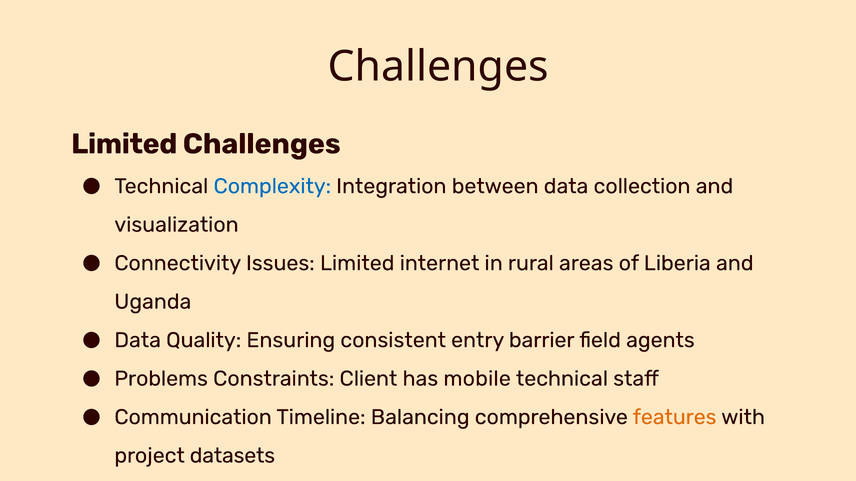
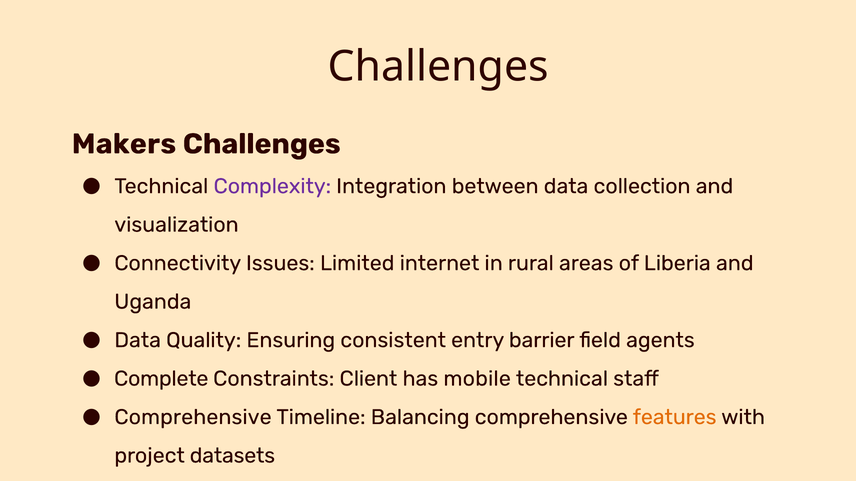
Limited: Limited -> Makers (124, 144)
Complexity colour: blue -> purple (272, 186)
Problems: Problems -> Complete (161, 379)
Communication: Communication -> Comprehensive (193, 418)
